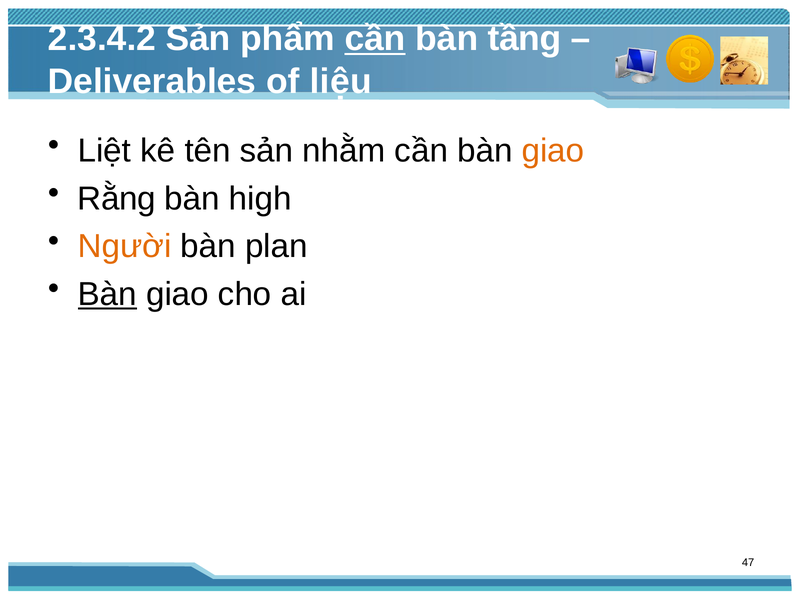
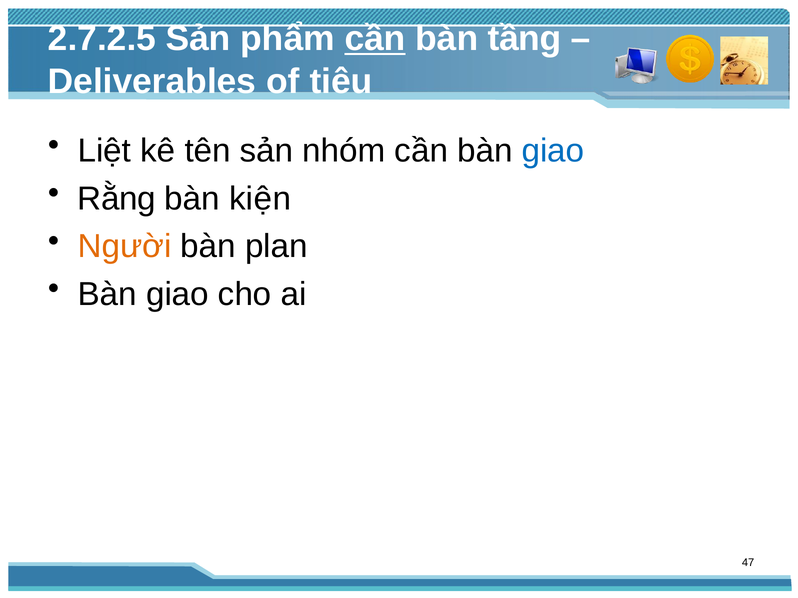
2.3.4.2: 2.3.4.2 -> 2.7.2.5 (102, 39)
liệu: liệu -> tiêu (341, 81)
nhằm: nhằm -> nhóm (344, 151)
giao colour: orange -> blue (553, 151)
high: high -> kiện (260, 199)
Bàn underline: present -> none (107, 295)
